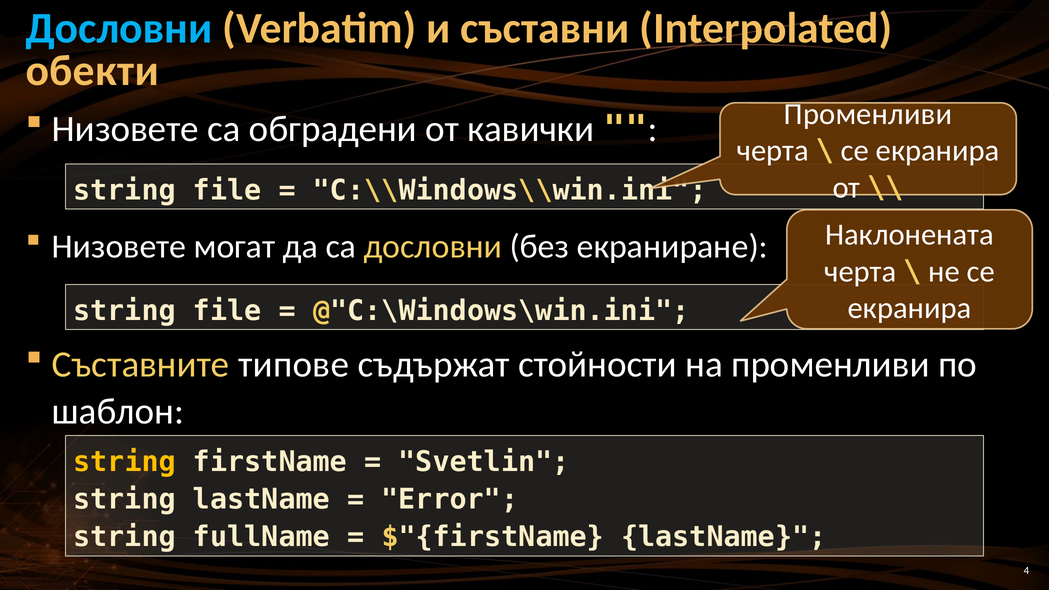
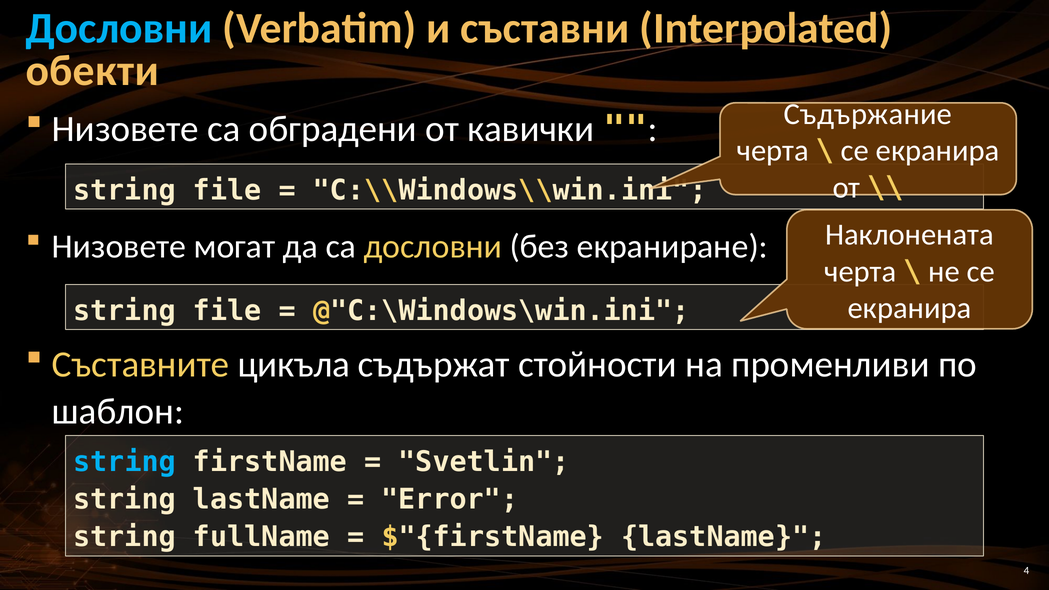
Променливи: Променливи -> Съдържание (868, 114)
типове: типове -> цикъла (294, 365)
string colour: yellow -> light blue (125, 462)
